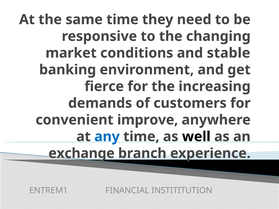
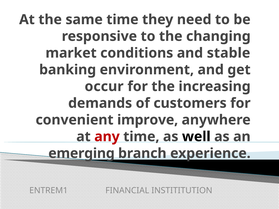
fierce: fierce -> occur (104, 87)
any colour: blue -> red (107, 137)
exchange: exchange -> emerging (81, 154)
